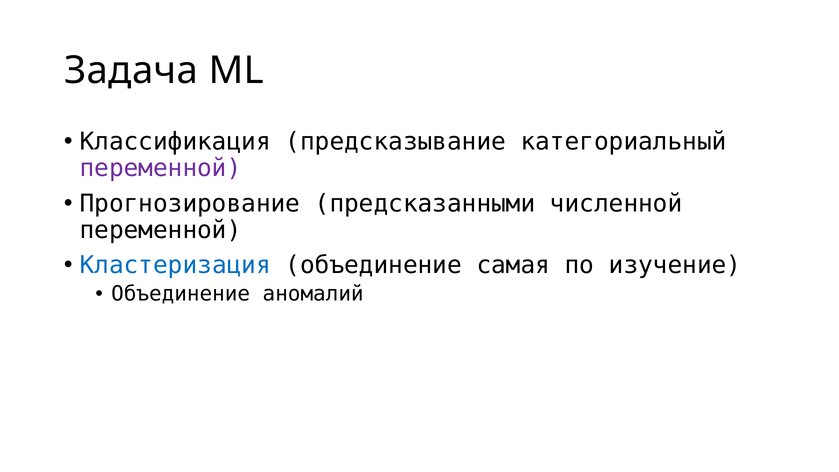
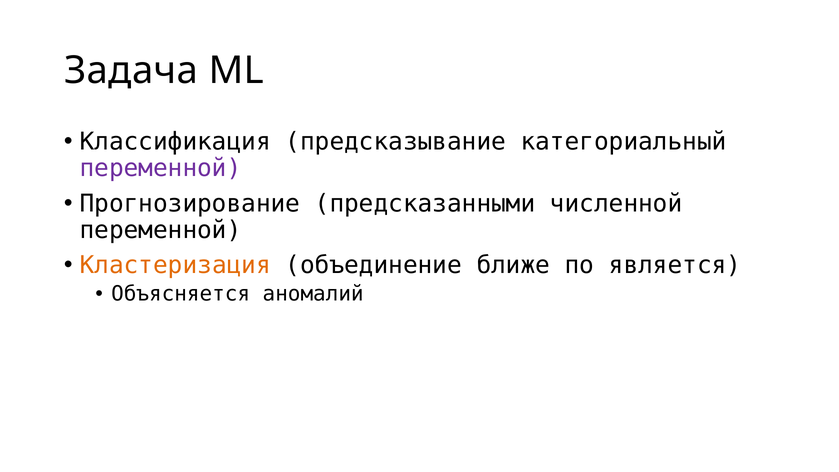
Кластеризация colour: blue -> orange (175, 265)
самая: самая -> ближе (513, 265)
изучение: изучение -> является (675, 265)
Объединение: Объединение -> Объясняется (181, 294)
